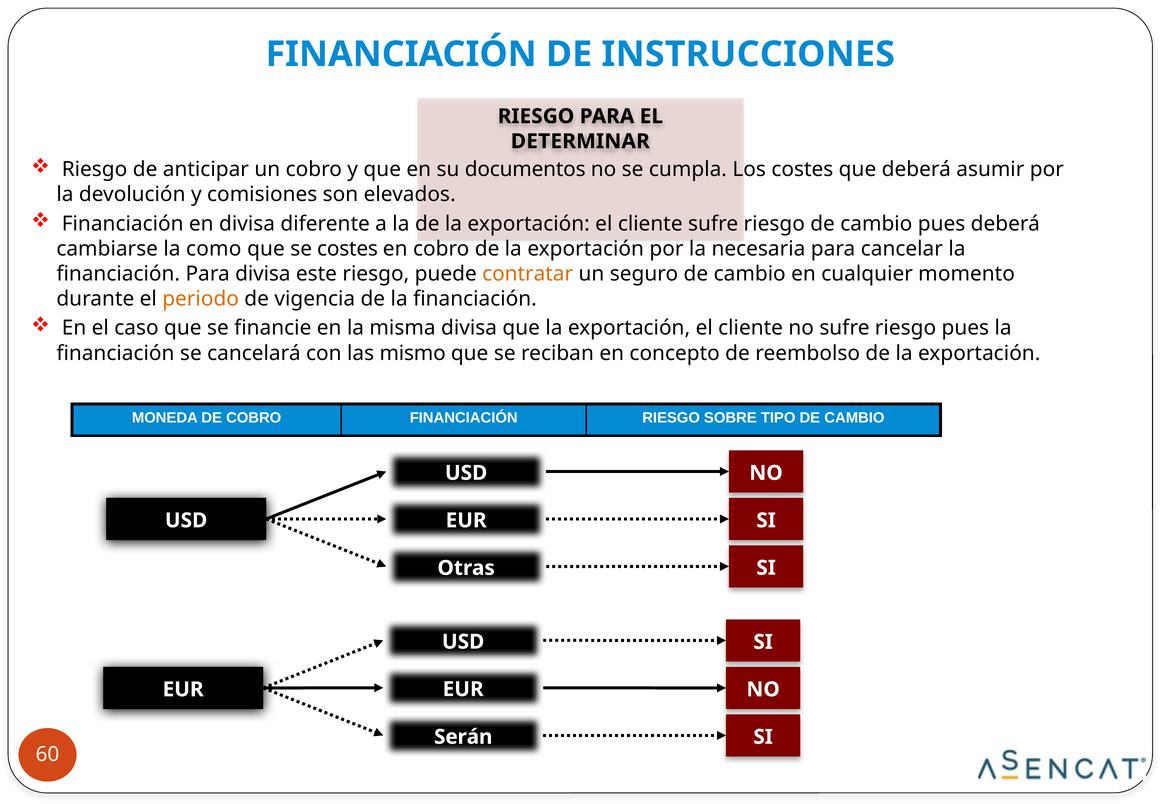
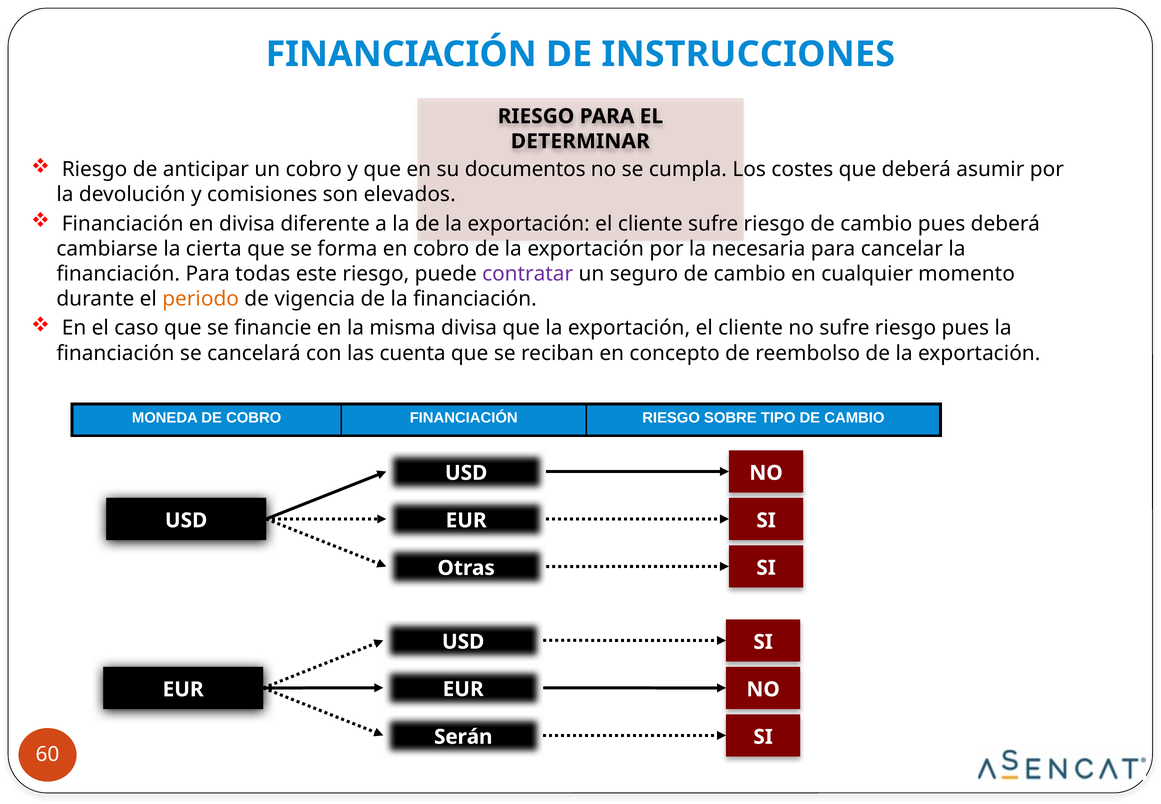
como: como -> cierta (214, 249)
se costes: costes -> forma (347, 249)
Para divisa: divisa -> todas (263, 274)
contratar colour: orange -> purple (528, 274)
mismo: mismo -> cuenta (413, 353)
